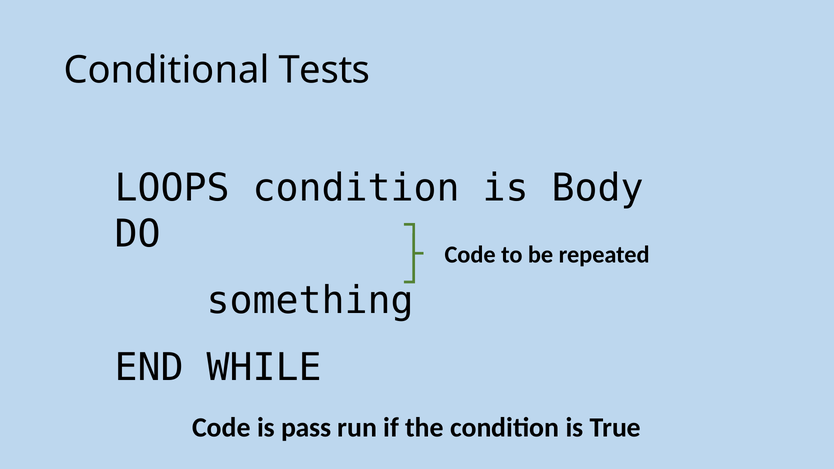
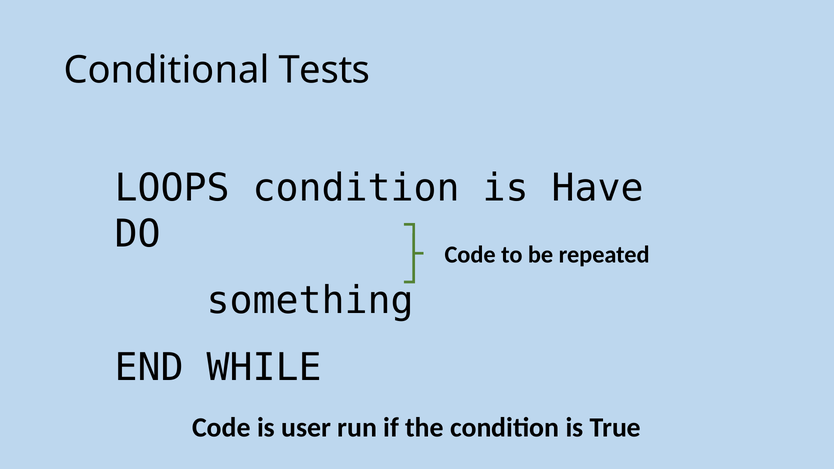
Body: Body -> Have (598, 188)
pass: pass -> user (306, 428)
